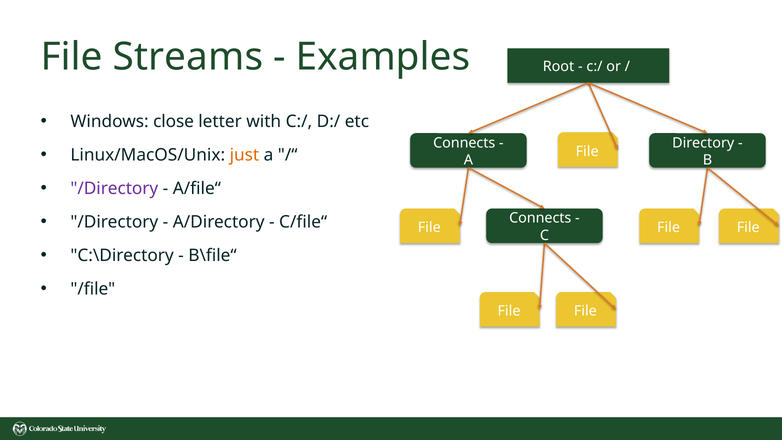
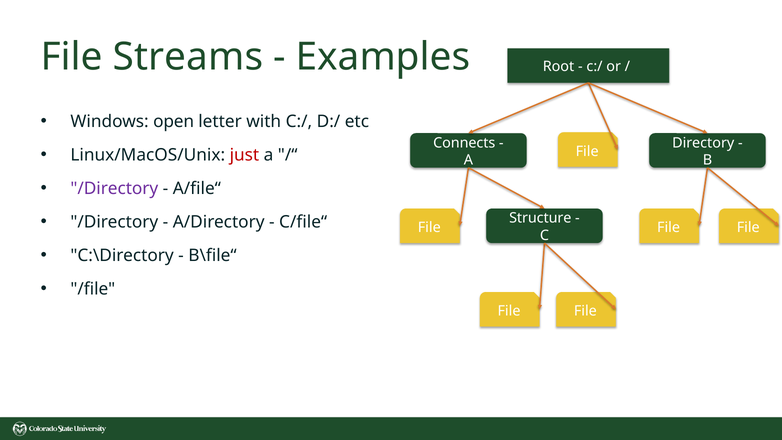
close: close -> open (174, 121)
just colour: orange -> red (244, 155)
Connects: Connects -> Structure (540, 218)
